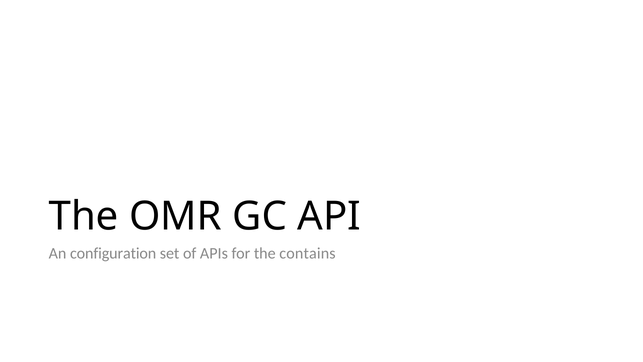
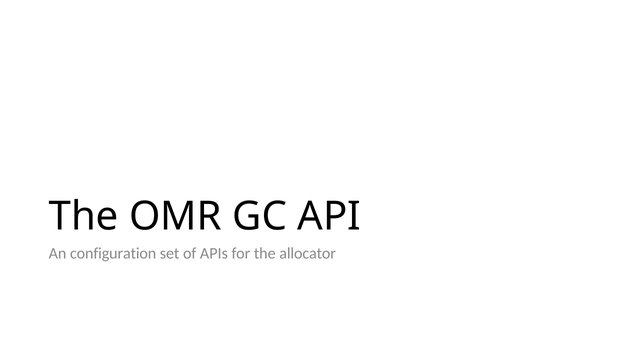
contains: contains -> allocator (308, 253)
